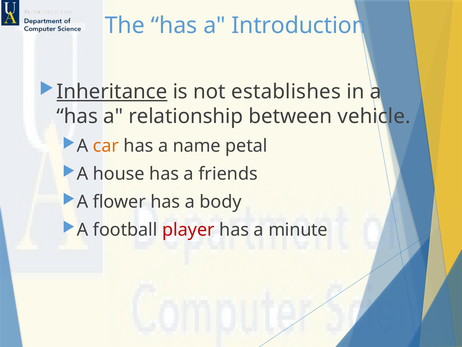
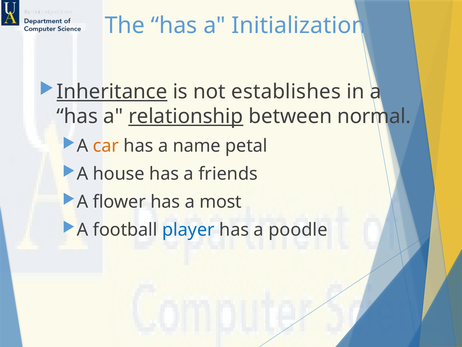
Introduction: Introduction -> Initialization (299, 25)
relationship underline: none -> present (186, 116)
vehicle: vehicle -> normal (374, 116)
body: body -> most (221, 202)
player colour: red -> blue (188, 229)
minute: minute -> poodle (298, 229)
